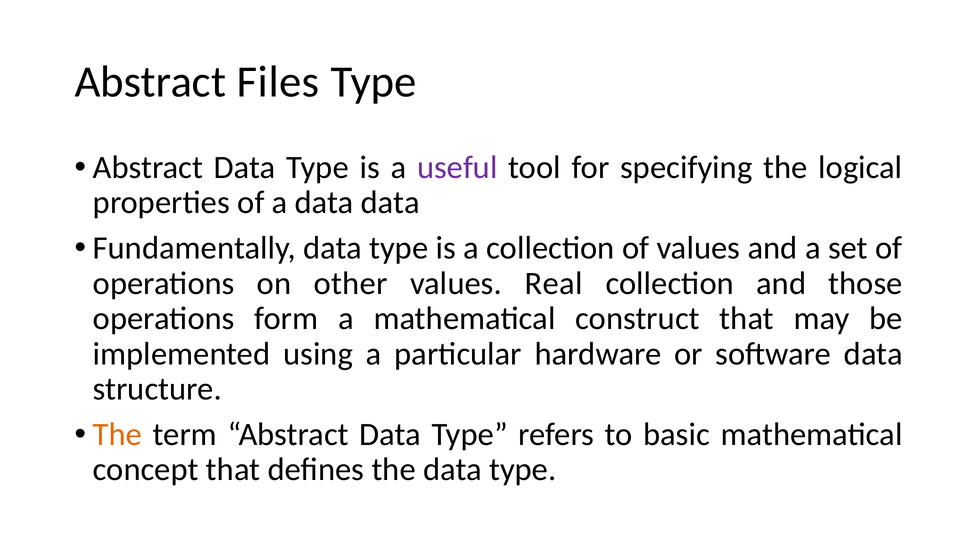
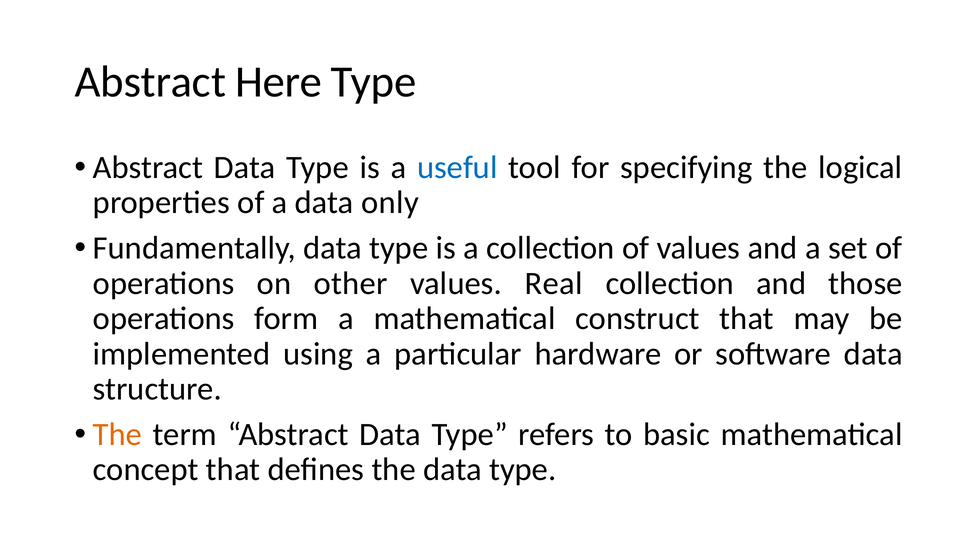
Files: Files -> Here (279, 82)
useful colour: purple -> blue (457, 168)
data data: data -> only (390, 203)
